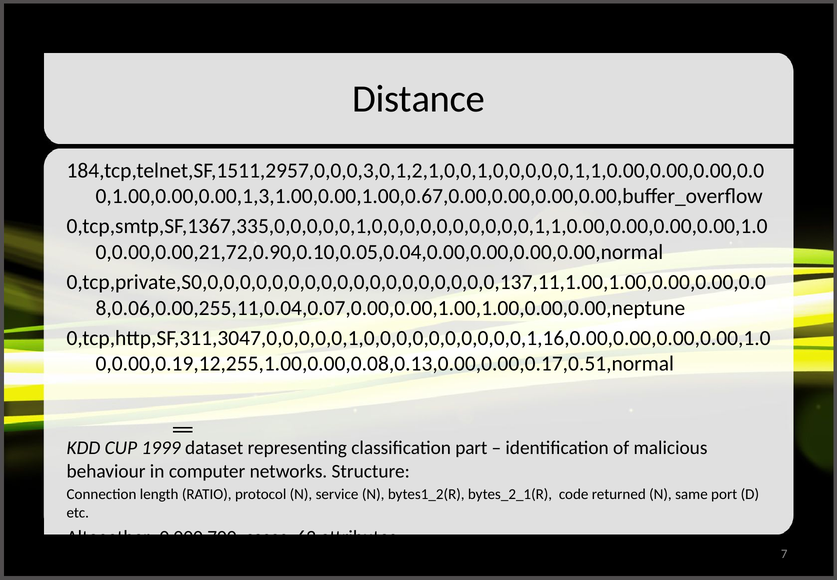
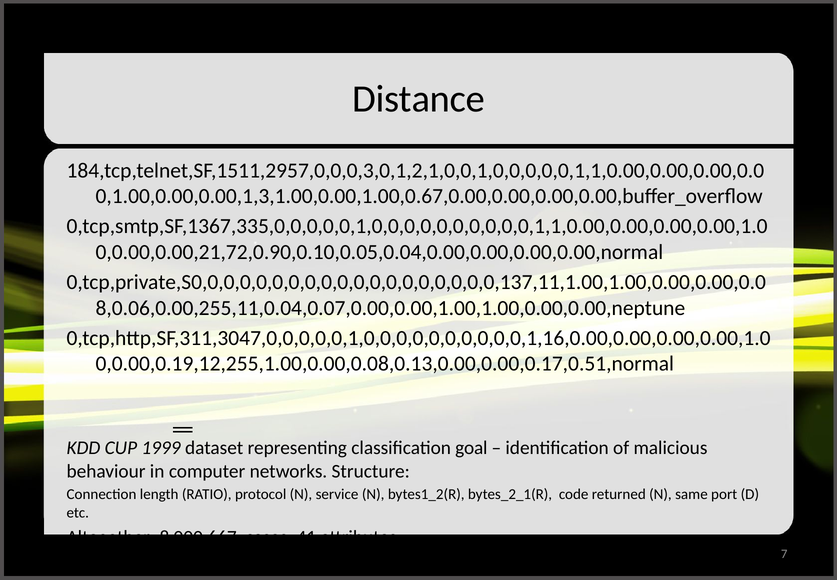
part: part -> goal (471, 448)
0: 0 -> 8 (164, 537)
700: 700 -> 667 (222, 537)
62: 62 -> 41 (306, 537)
